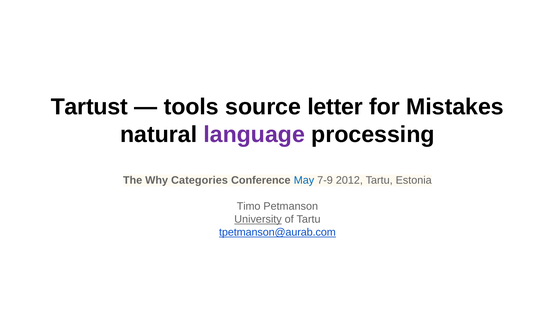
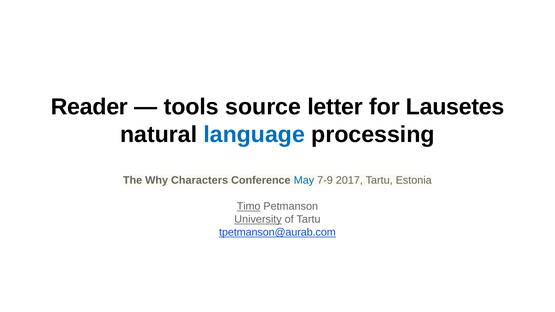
Tartust: Tartust -> Reader (89, 107)
Mistakes: Mistakes -> Lausetes (455, 107)
language colour: purple -> blue (254, 135)
Categories: Categories -> Characters (200, 181)
2012: 2012 -> 2017 (349, 181)
Timo underline: none -> present (249, 206)
